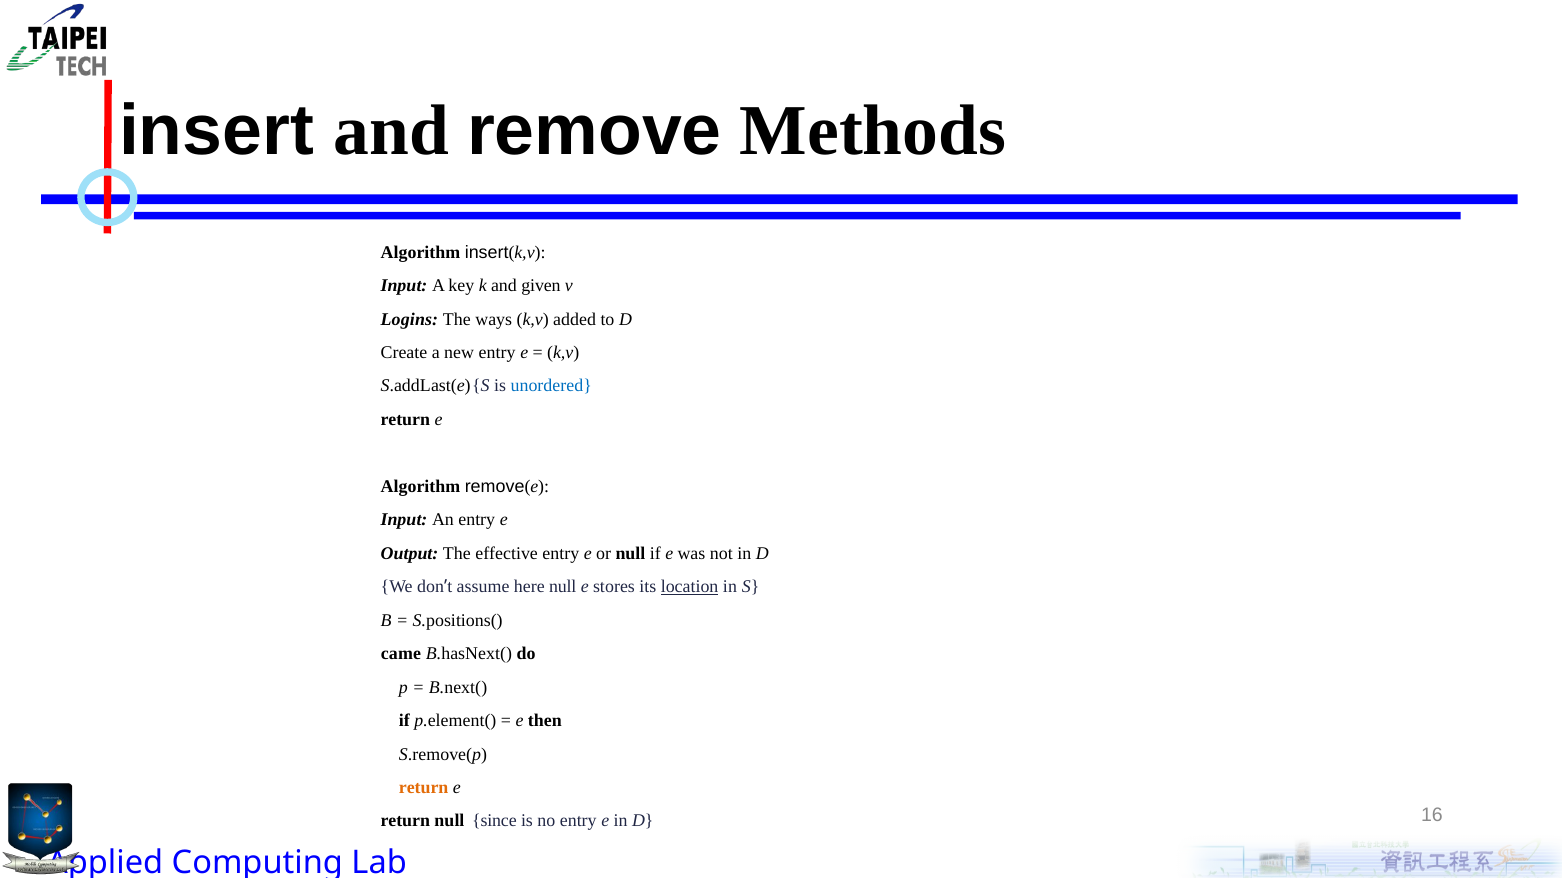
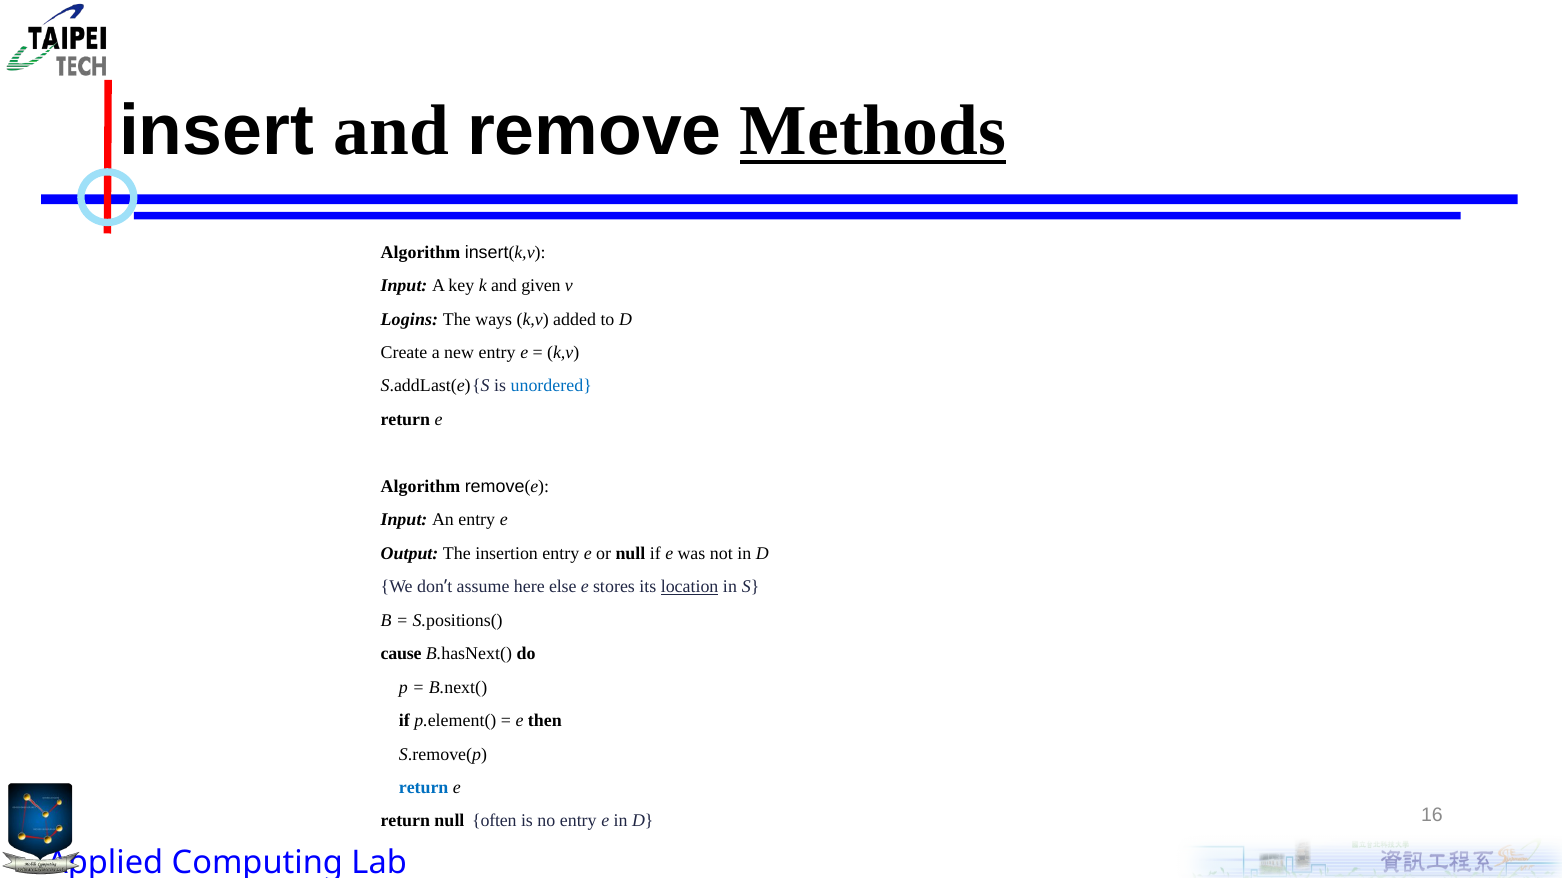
Methods underline: none -> present (873, 131)
effective: effective -> insertion (507, 554)
here null: null -> else (563, 587)
came: came -> cause (401, 654)
return colour: orange -> blue (424, 788)
since: since -> often (494, 822)
